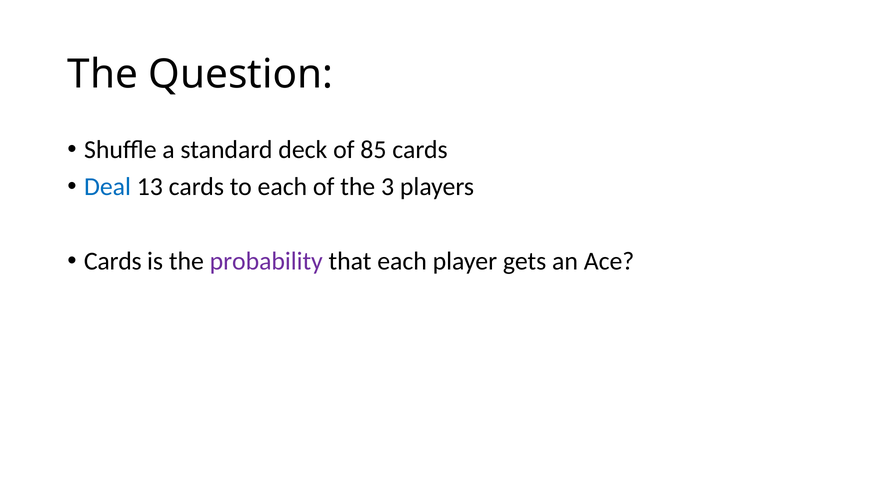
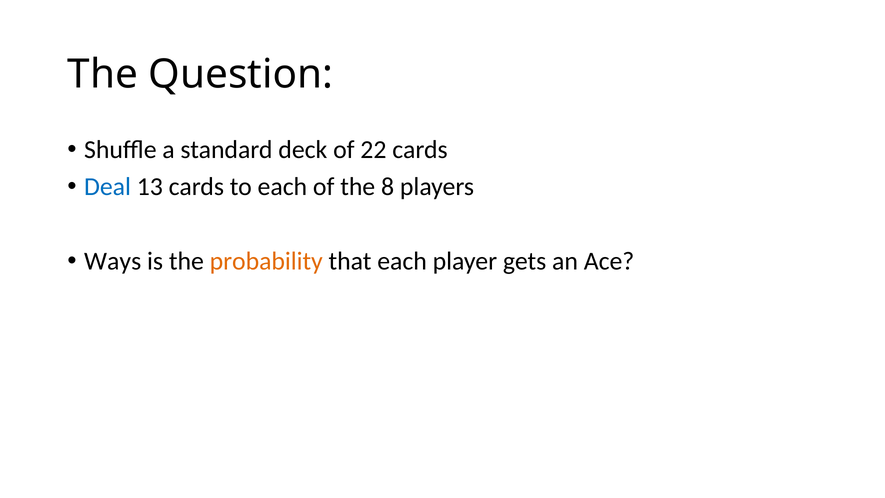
85: 85 -> 22 (373, 150)
3: 3 -> 8 (388, 187)
Cards: Cards -> Ways (113, 261)
probability colour: purple -> orange (266, 261)
